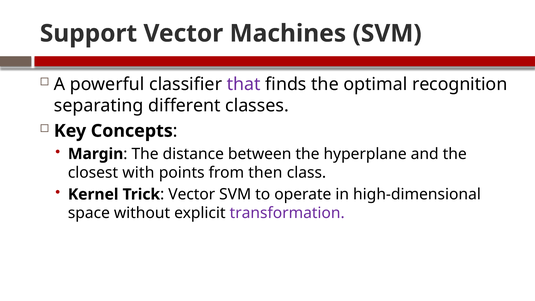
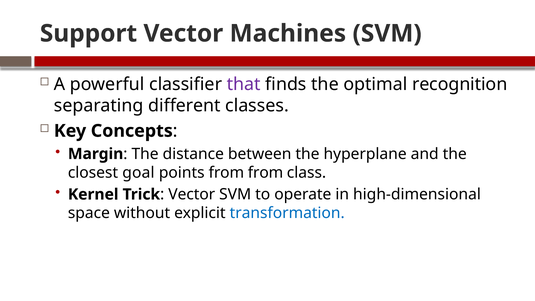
with: with -> goal (138, 173)
from then: then -> from (266, 173)
transformation colour: purple -> blue (287, 213)
